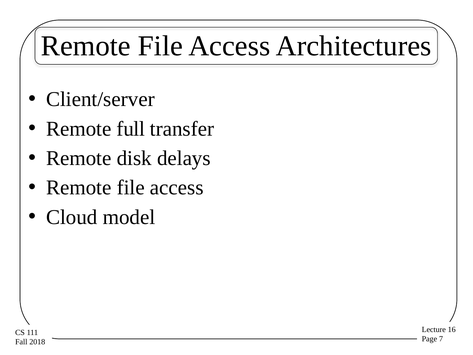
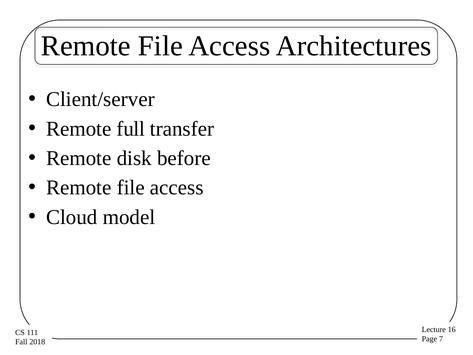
delays: delays -> before (184, 158)
